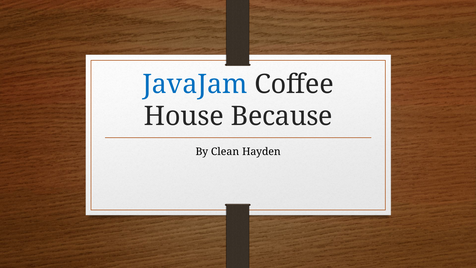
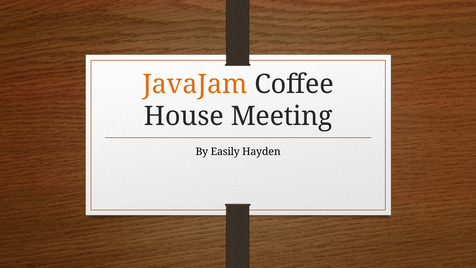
JavaJam colour: blue -> orange (195, 84)
Because: Because -> Meeting (282, 116)
Clean: Clean -> Easily (225, 152)
